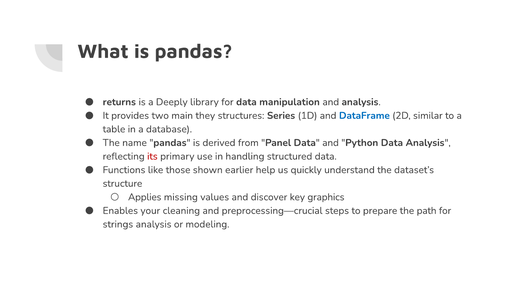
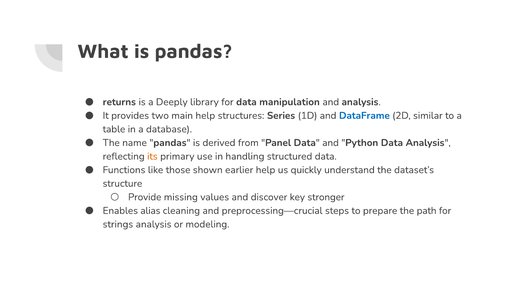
main they: they -> help (205, 116)
its colour: red -> orange (152, 156)
Applies: Applies -> Provide (145, 197)
graphics: graphics -> stronger (326, 197)
your: your -> alias (150, 211)
